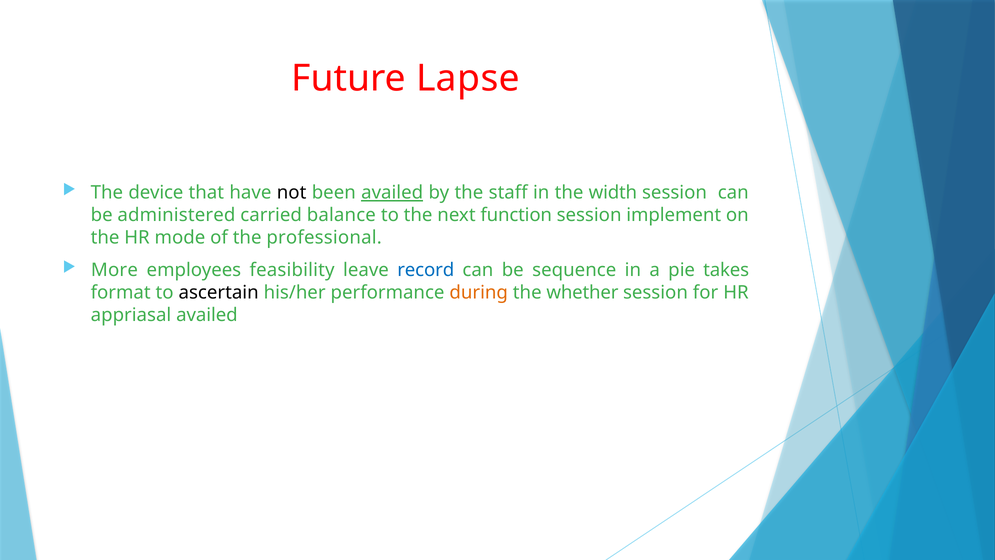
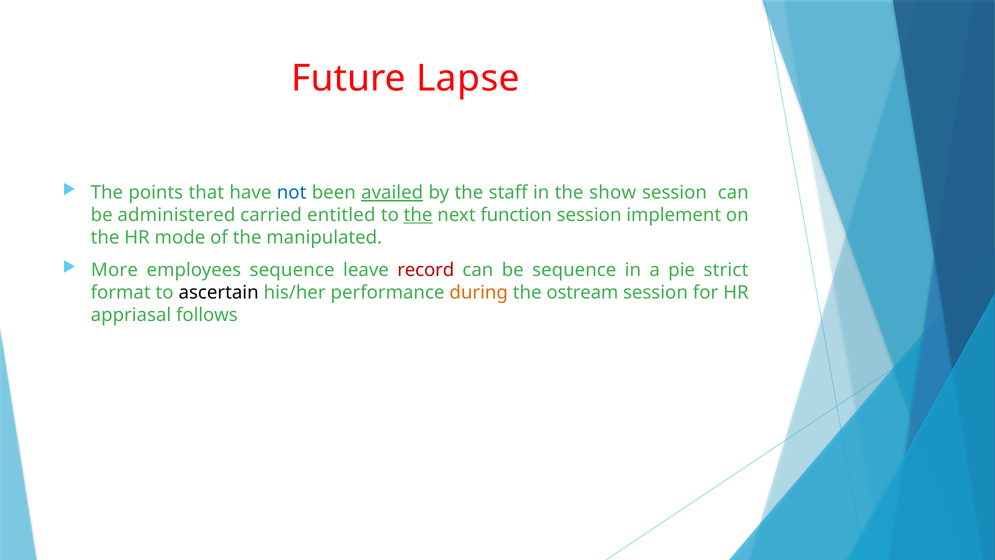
device: device -> points (156, 193)
not colour: black -> blue (292, 193)
width: width -> show (613, 193)
balance: balance -> entitled (341, 215)
the underline: none -> present (418, 215)
professional: professional -> manipulated (324, 237)
employees feasibility: feasibility -> sequence (292, 270)
record colour: blue -> red (426, 270)
takes: takes -> strict (726, 270)
whether: whether -> ostream (582, 292)
appriasal availed: availed -> follows (207, 315)
